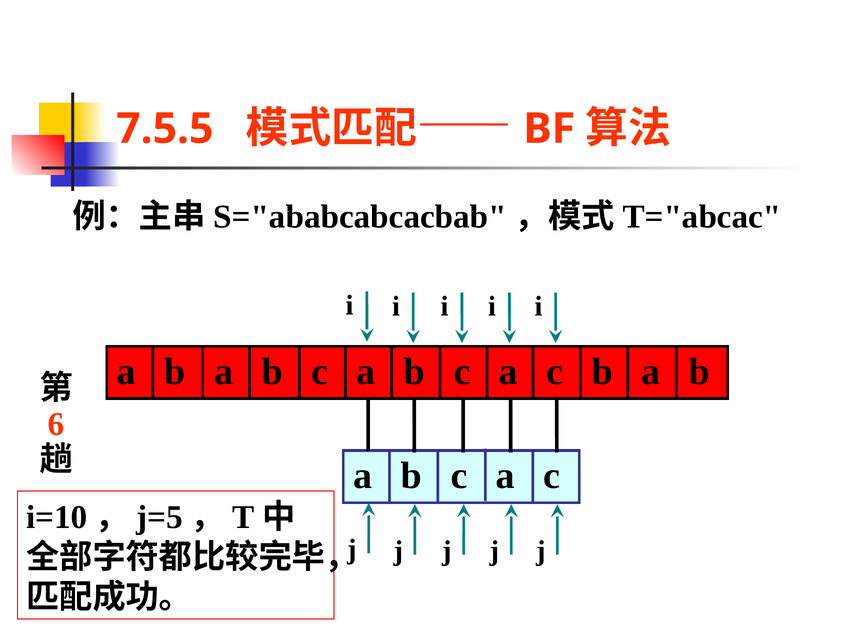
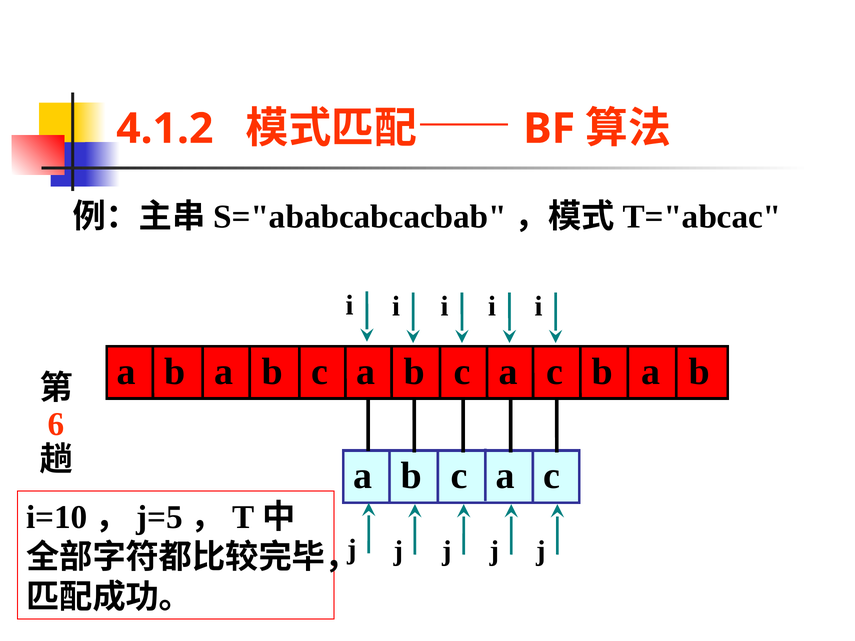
7.5.5: 7.5.5 -> 4.1.2 (165, 129)
